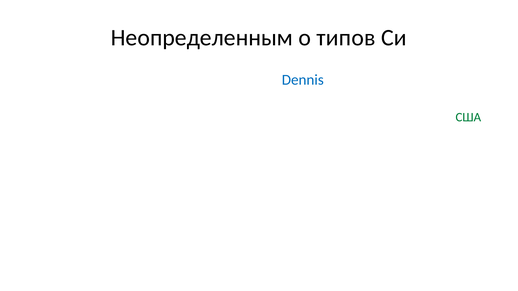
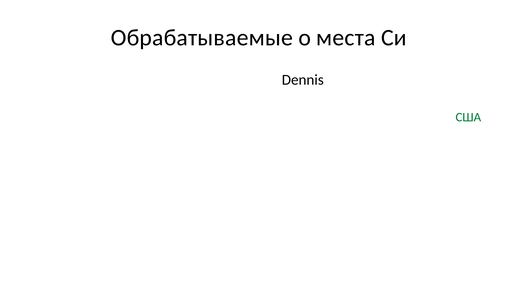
Неопределенным: Неопределенным -> Обрабатываемые (202, 38)
типов: типов -> места (346, 38)
Dennis colour: blue -> black (303, 80)
